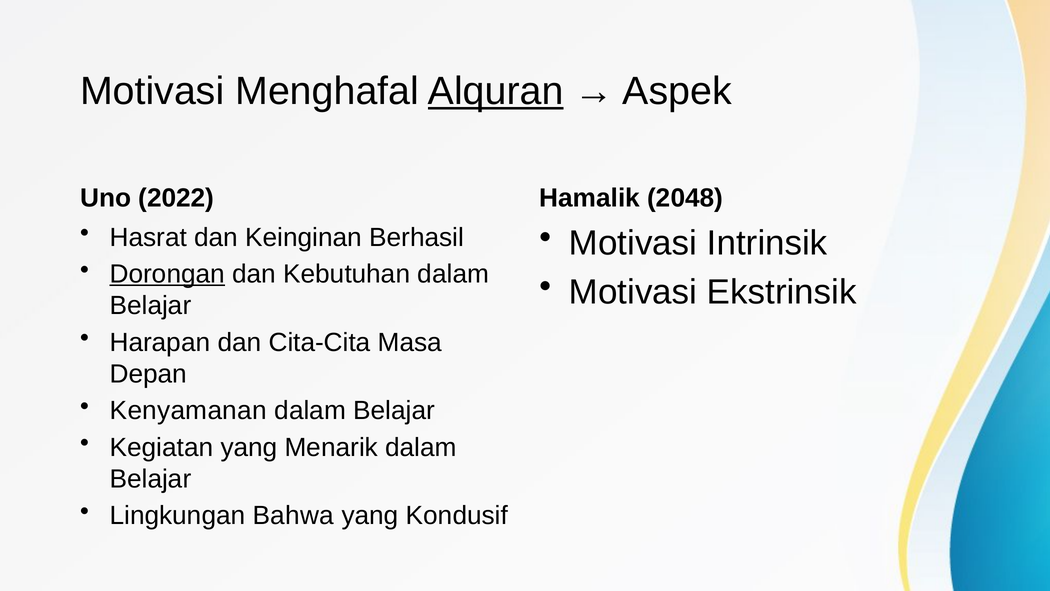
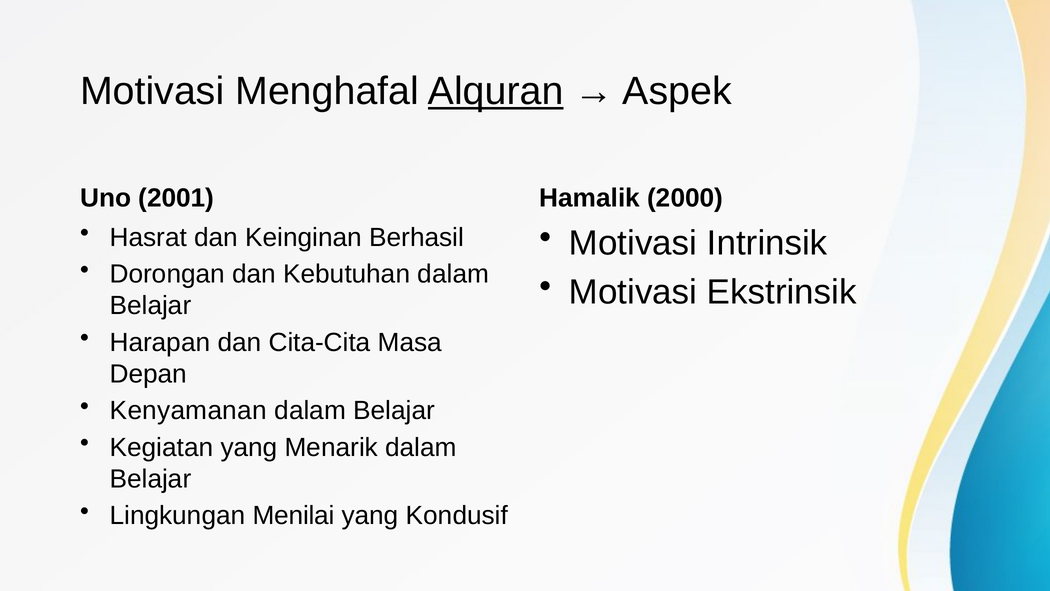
2022: 2022 -> 2001 (176, 198)
2048: 2048 -> 2000 (685, 198)
Dorongan underline: present -> none (167, 274)
Bahwa: Bahwa -> Menilai (294, 515)
